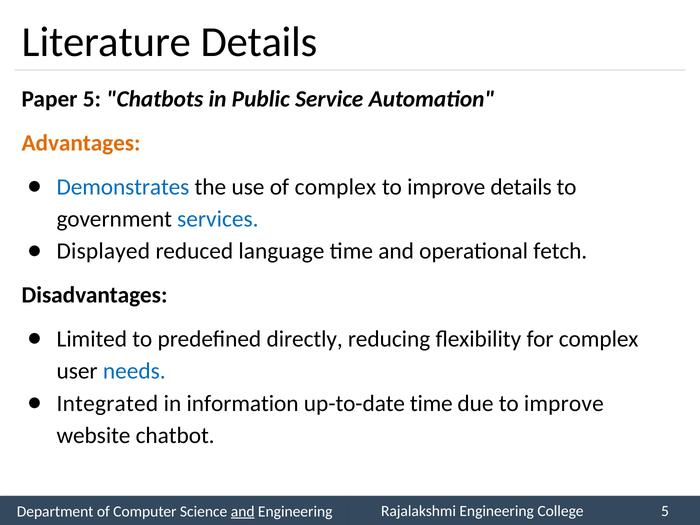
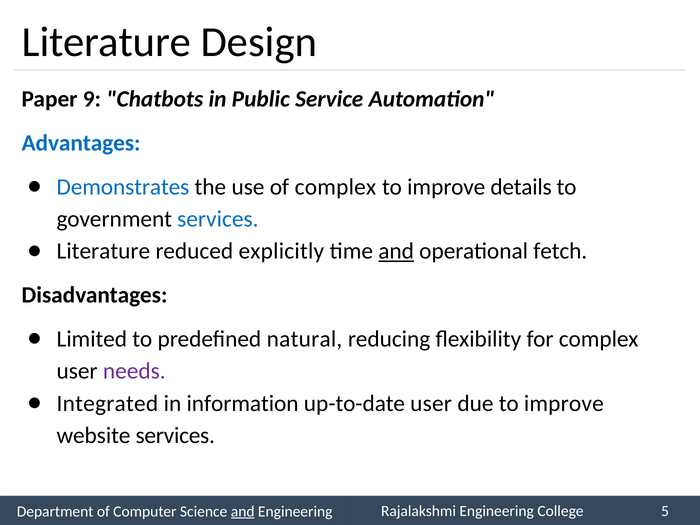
Literature Details: Details -> Design (259, 42)
Paper 5: 5 -> 9 (92, 99)
Advantages colour: orange -> blue (81, 143)
Displayed: Displayed -> Literature (103, 251)
language: language -> explicitly (281, 251)
and underline: none -> present (396, 251)
directly: directly -> natural (305, 339)
needs colour: blue -> purple (134, 371)
up-to-date time: time -> user (431, 403)
website chatbot: chatbot -> services (175, 436)
